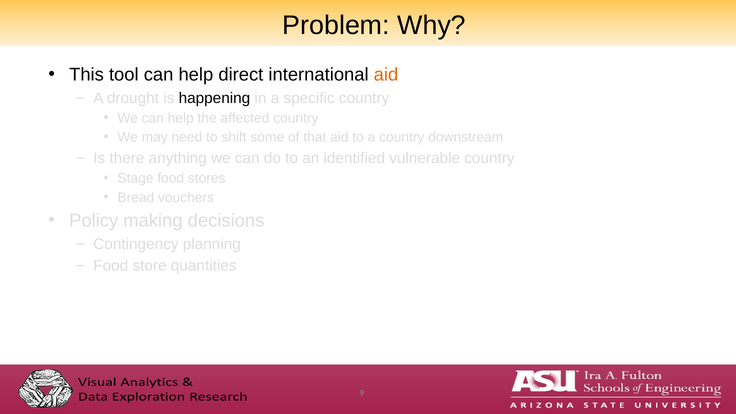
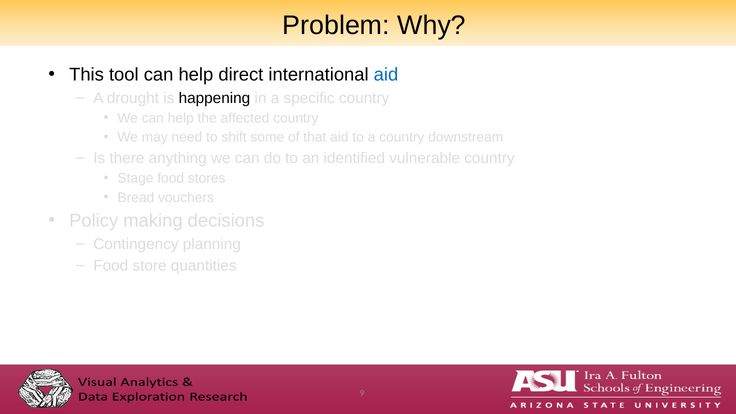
aid colour: orange -> blue (386, 75)
